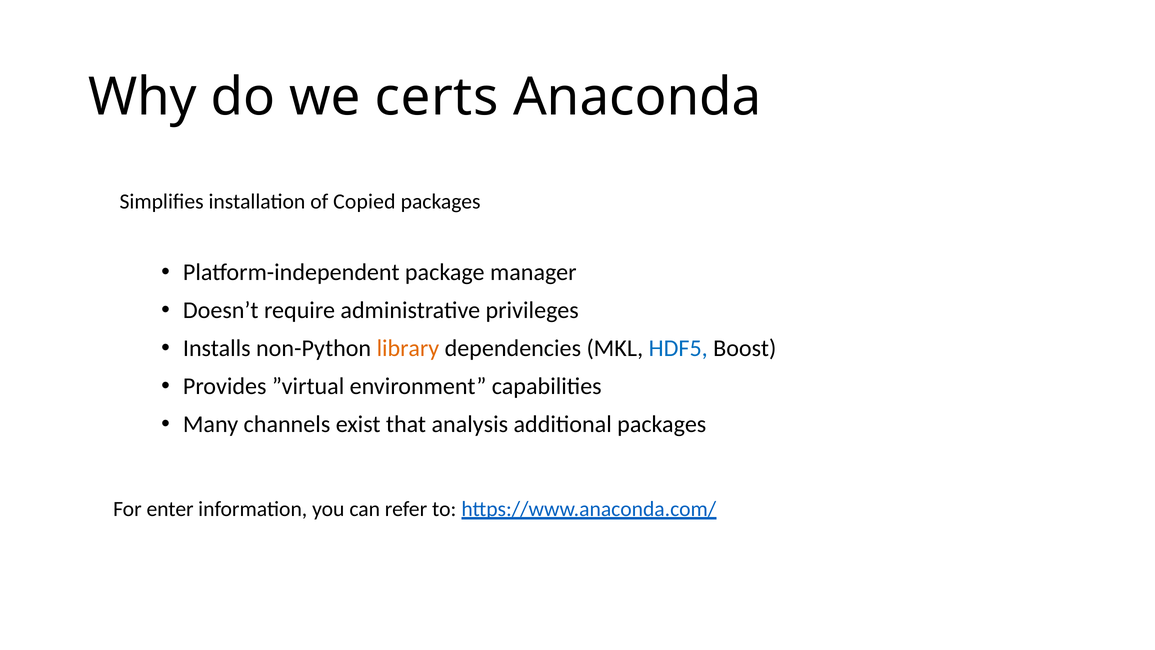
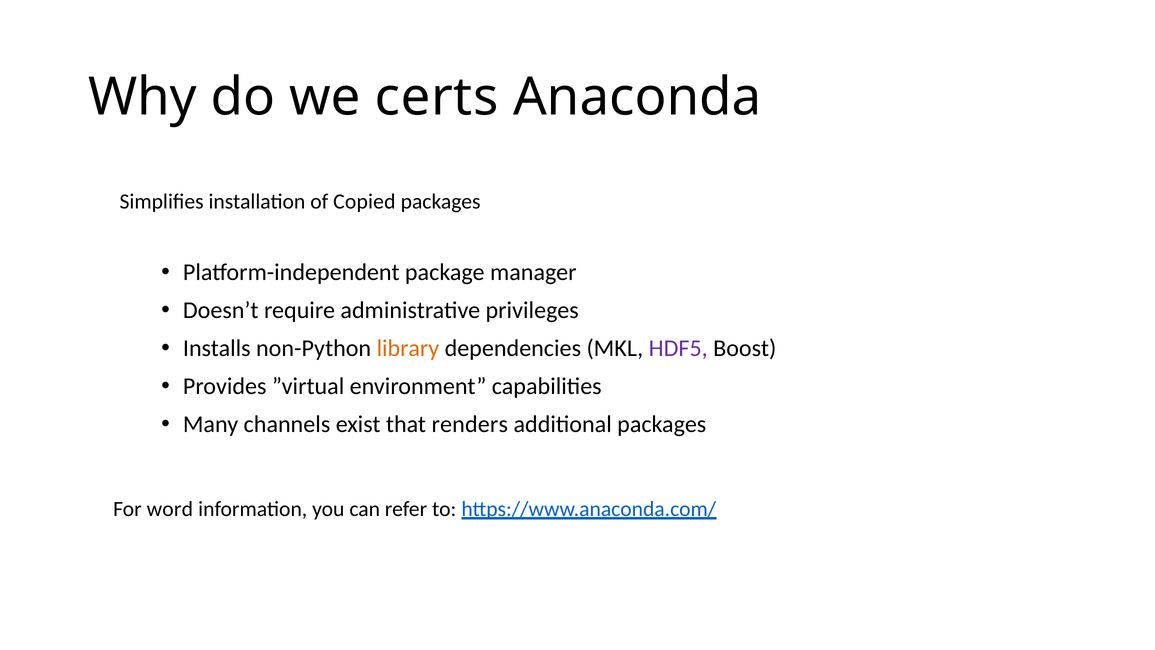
HDF5 colour: blue -> purple (678, 348)
analysis: analysis -> renders (470, 424)
enter: enter -> word (170, 509)
